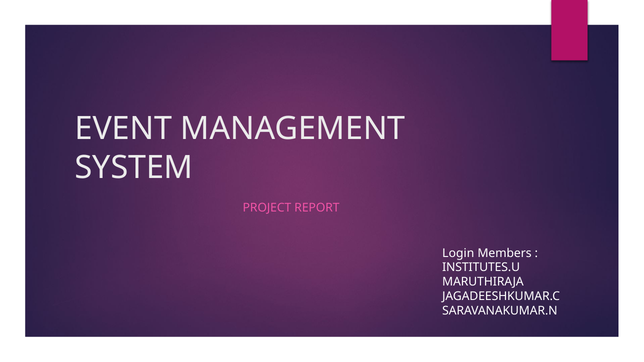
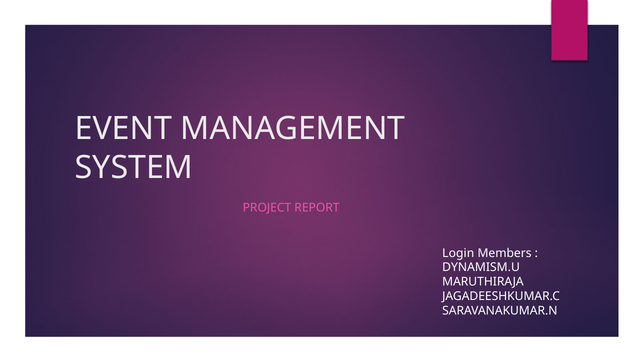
INSTITUTES.U: INSTITUTES.U -> DYNAMISM.U (481, 268)
